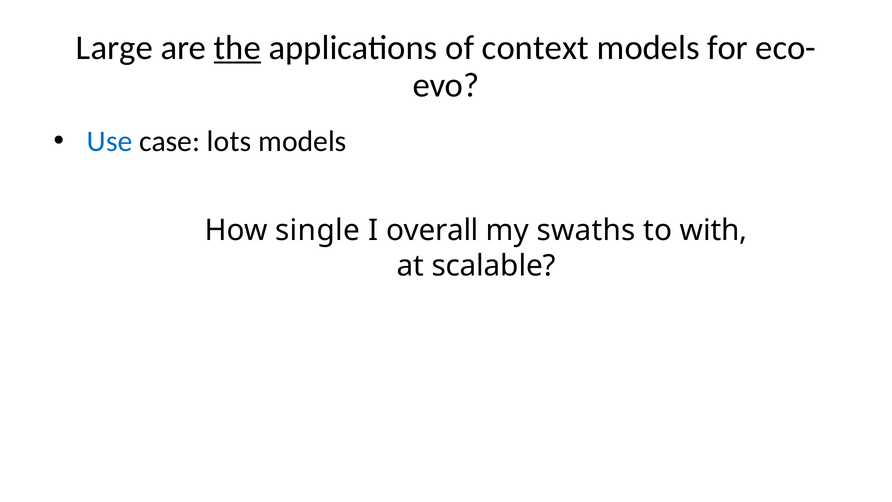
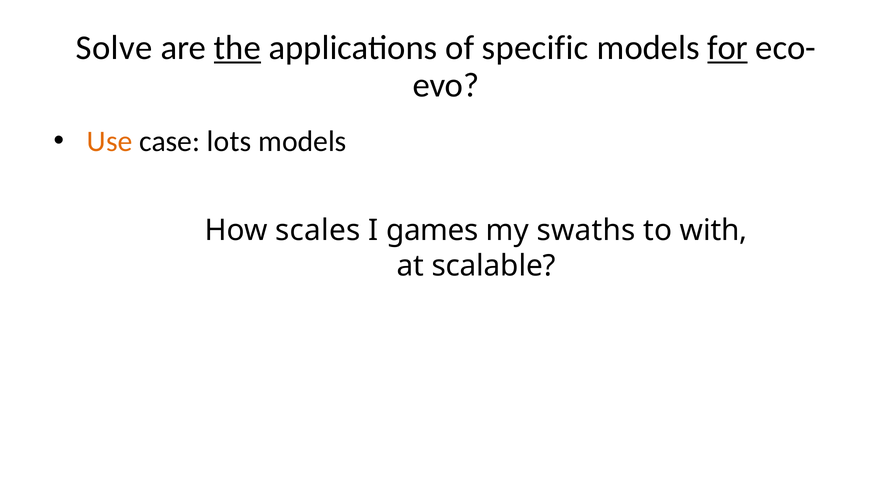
Large: Large -> Solve (114, 48)
context: context -> specific (535, 48)
for underline: none -> present (728, 48)
Use colour: blue -> orange (110, 141)
single: single -> scales (318, 230)
overall: overall -> games (432, 230)
